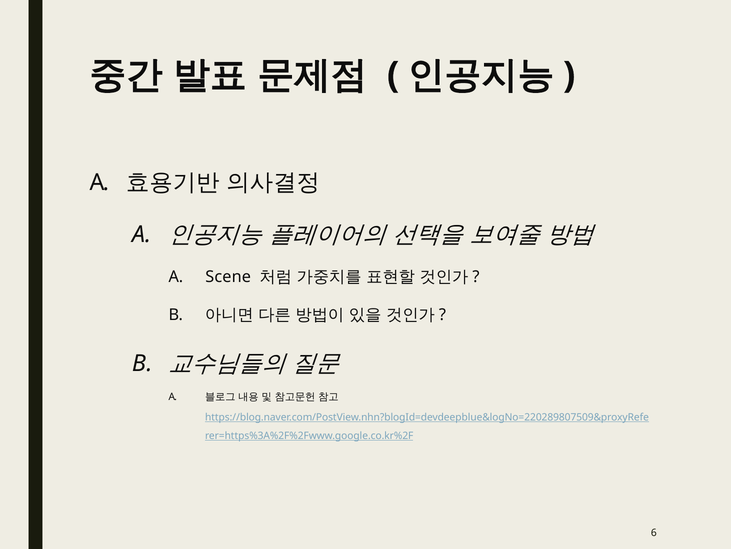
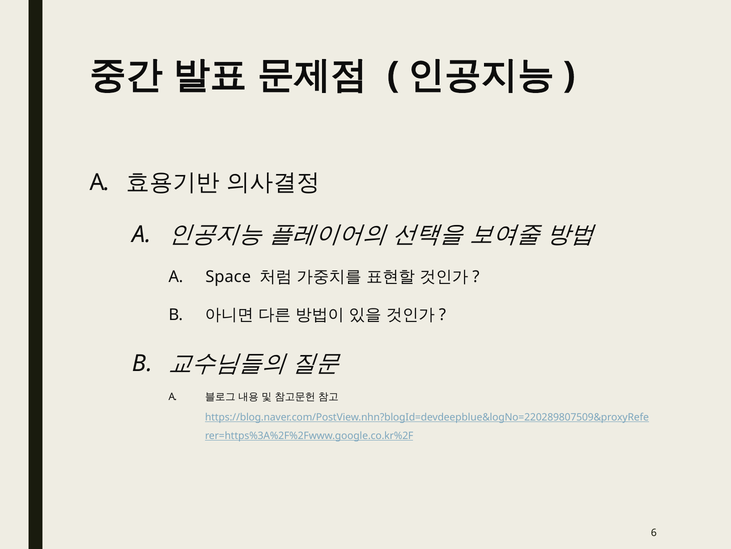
Scene: Scene -> Space (228, 276)
